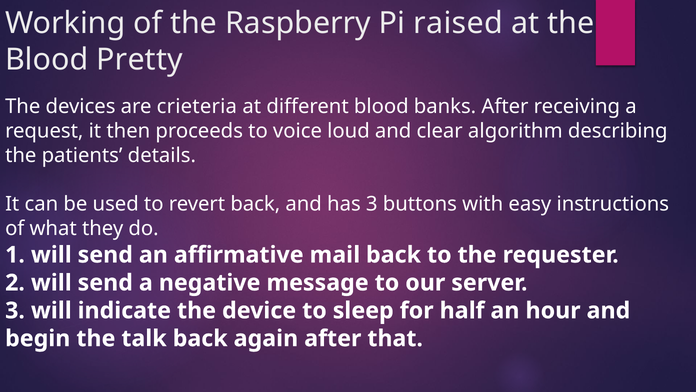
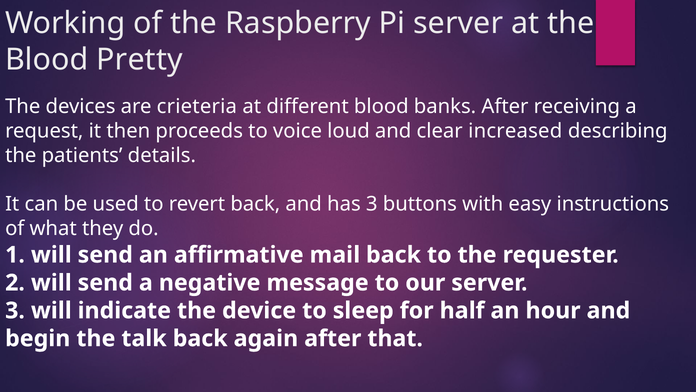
Pi raised: raised -> server (458, 23)
algorithm: algorithm -> increased (515, 131)
